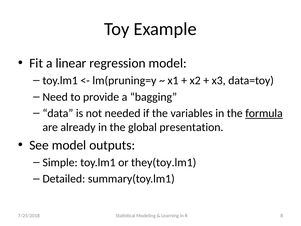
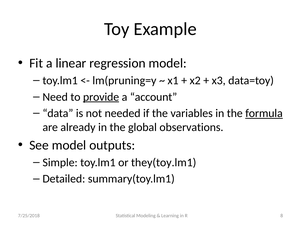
provide underline: none -> present (101, 97)
bagging: bagging -> account (154, 97)
presentation: presentation -> observations (191, 127)
